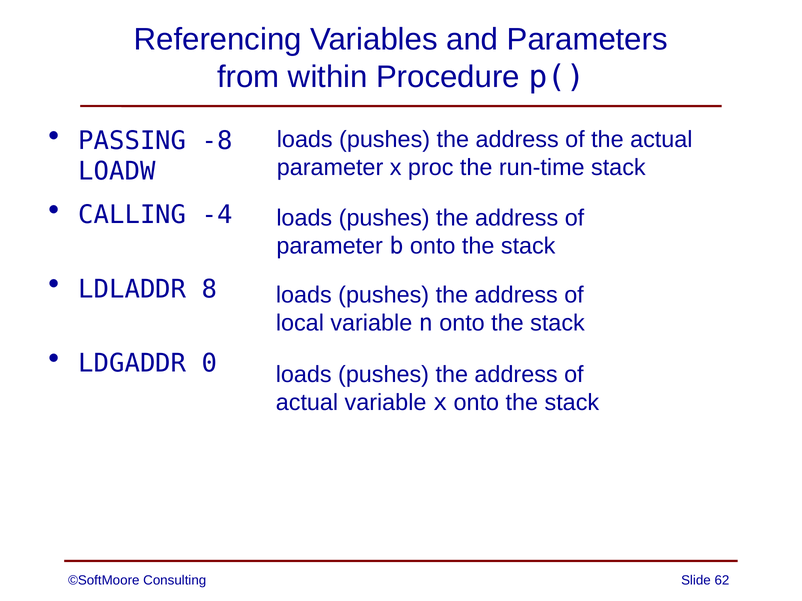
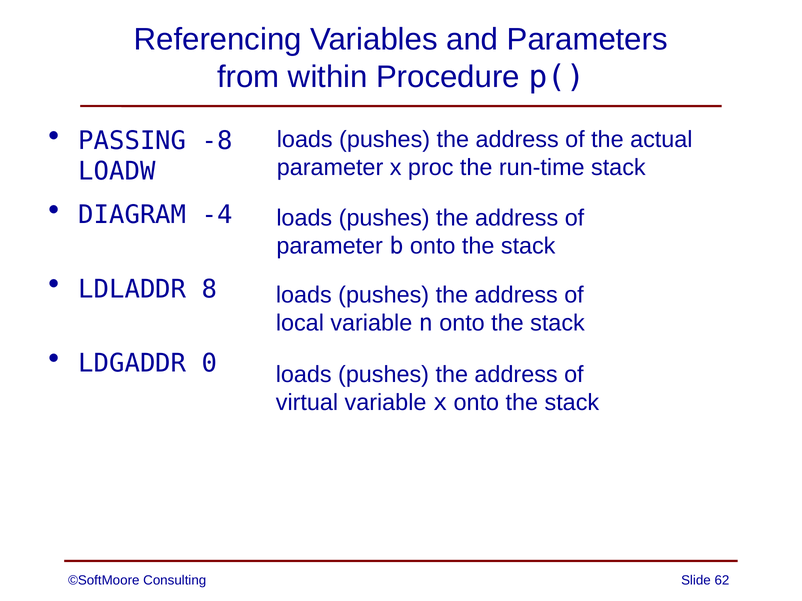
CALLING: CALLING -> DIAGRAM (132, 215)
actual: actual -> virtual (307, 403)
